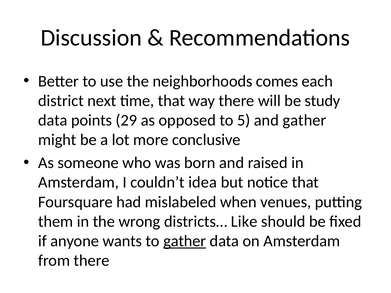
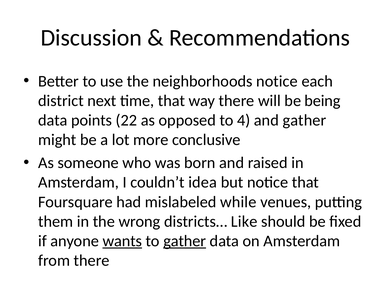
neighborhoods comes: comes -> notice (277, 81)
study: study -> being (322, 101)
29: 29 -> 22 (126, 120)
5: 5 -> 4 (244, 120)
when: when -> while (238, 202)
wants underline: none -> present (122, 241)
